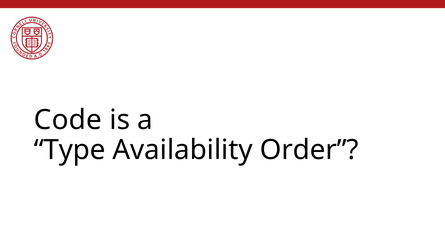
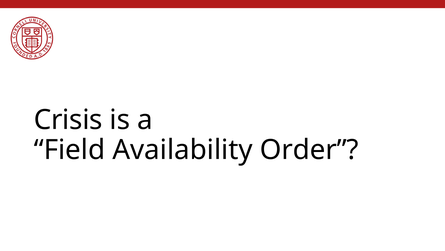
Code: Code -> Crisis (68, 120)
Type: Type -> Field (69, 150)
